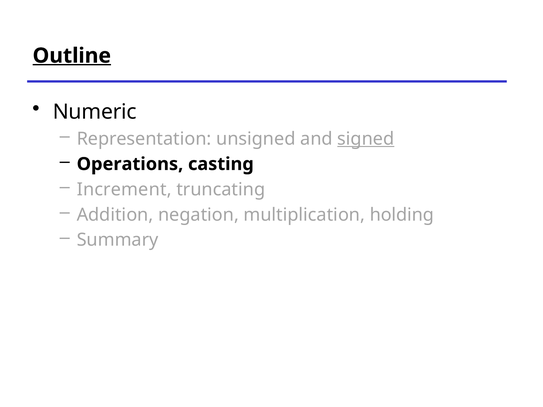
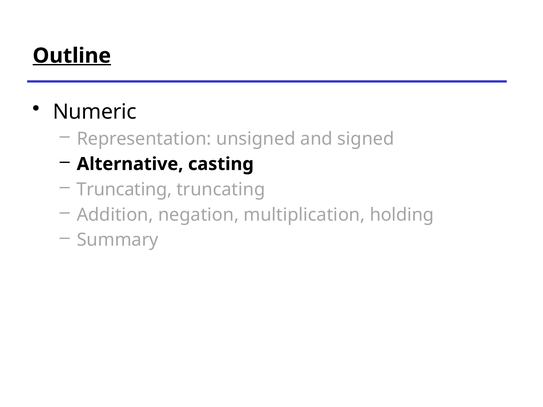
signed underline: present -> none (366, 139)
Operations: Operations -> Alternative (130, 164)
Increment: Increment -> Truncating (124, 190)
